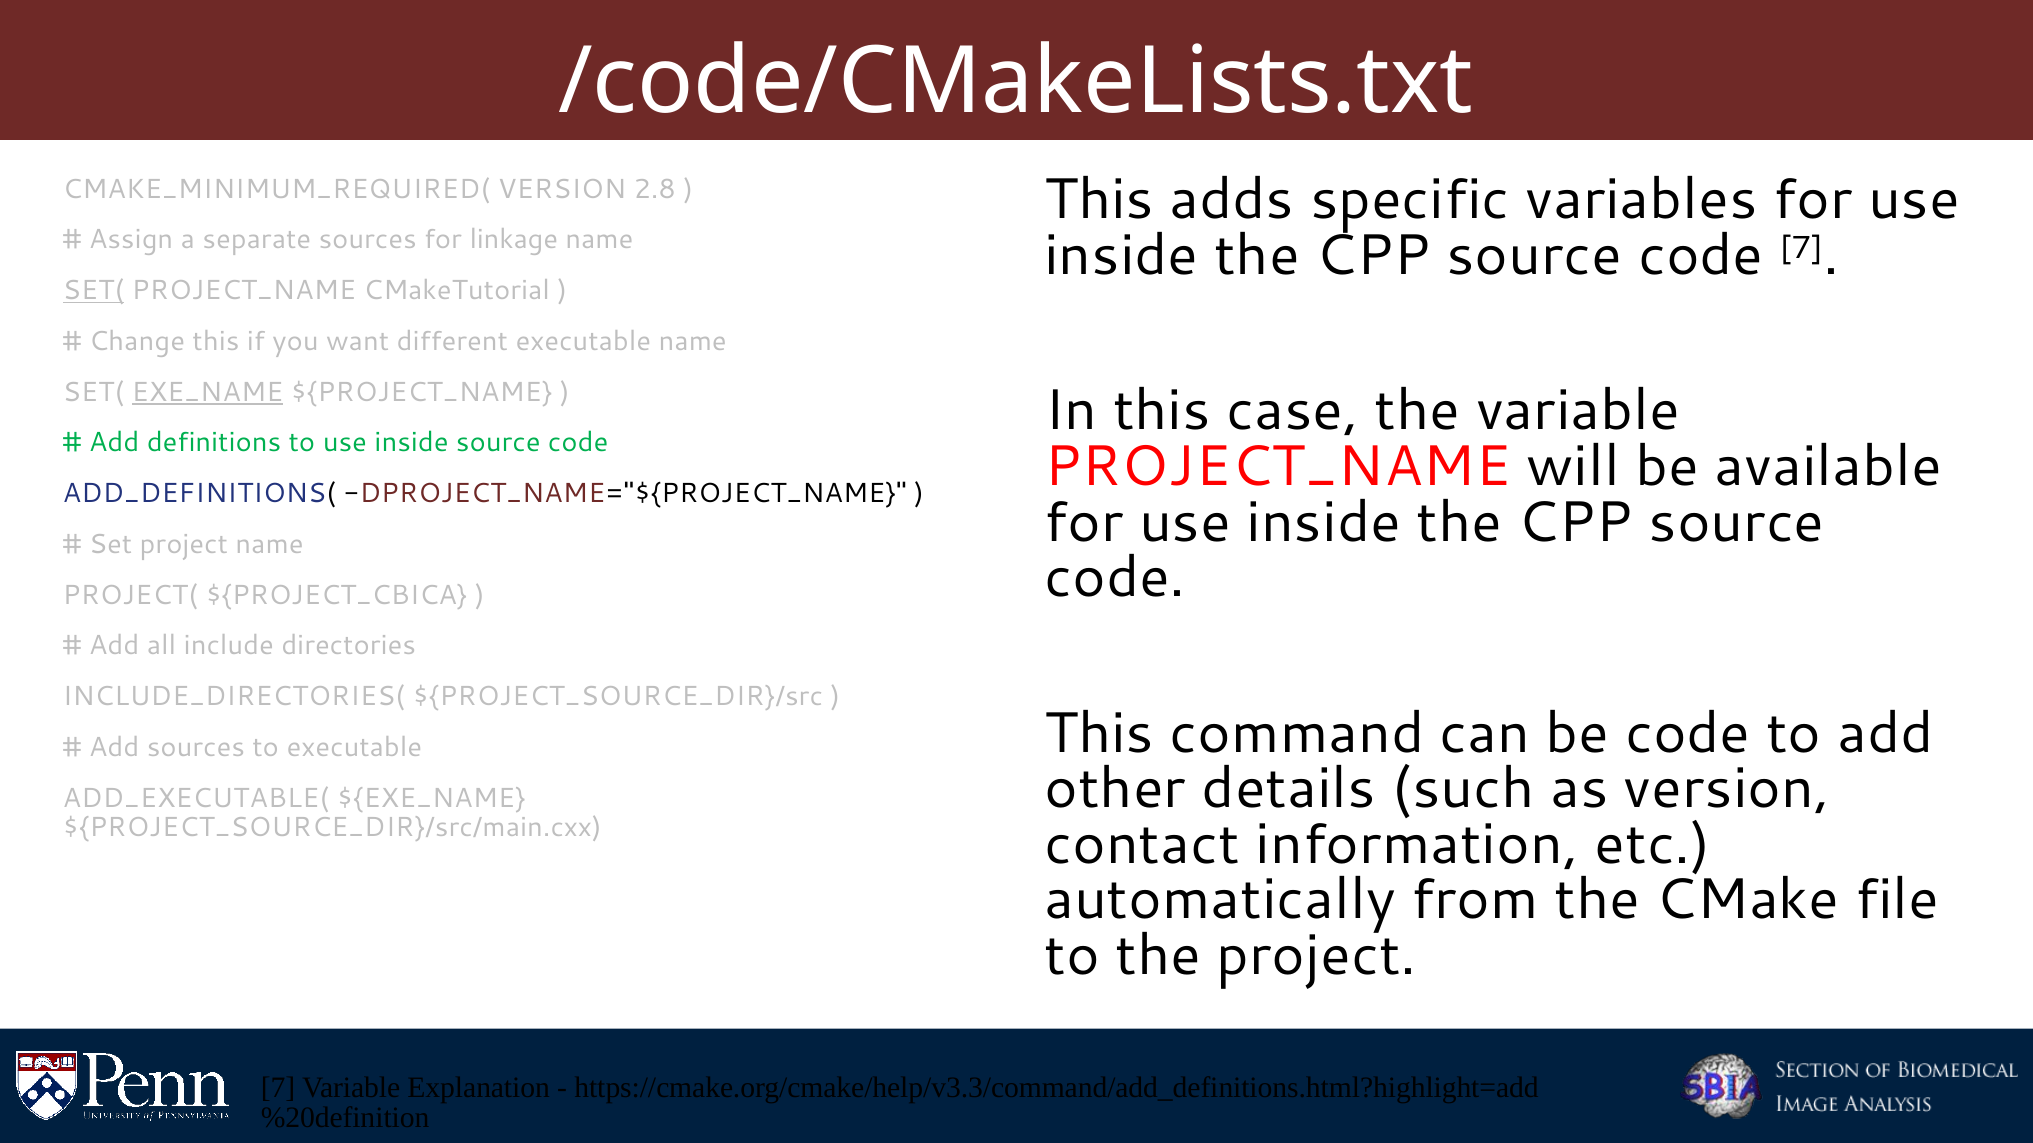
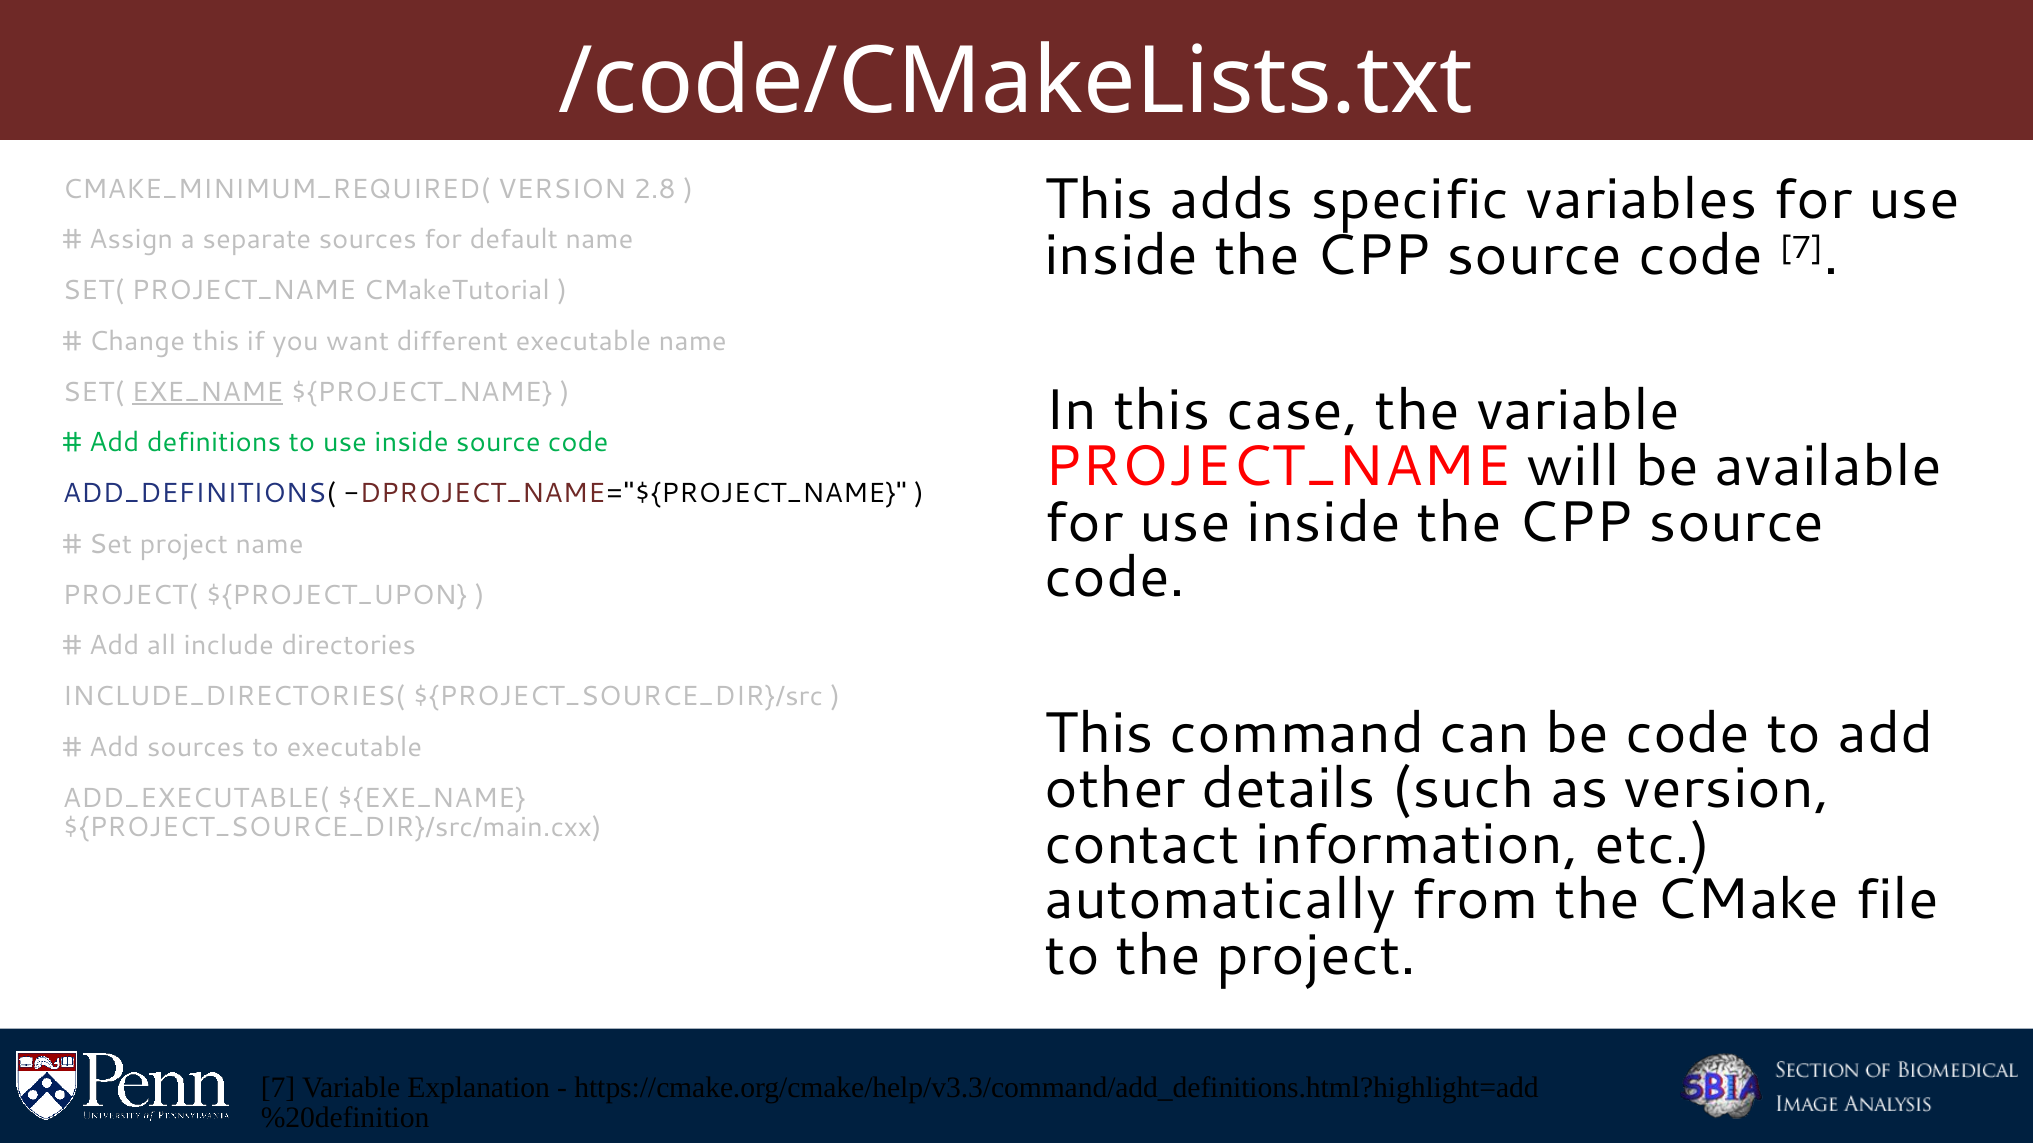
linkage: linkage -> default (514, 240)
SET( underline: present -> none (94, 291)
${PROJECT_CBICA: ${PROJECT_CBICA -> ${PROJECT_UPON (336, 595)
